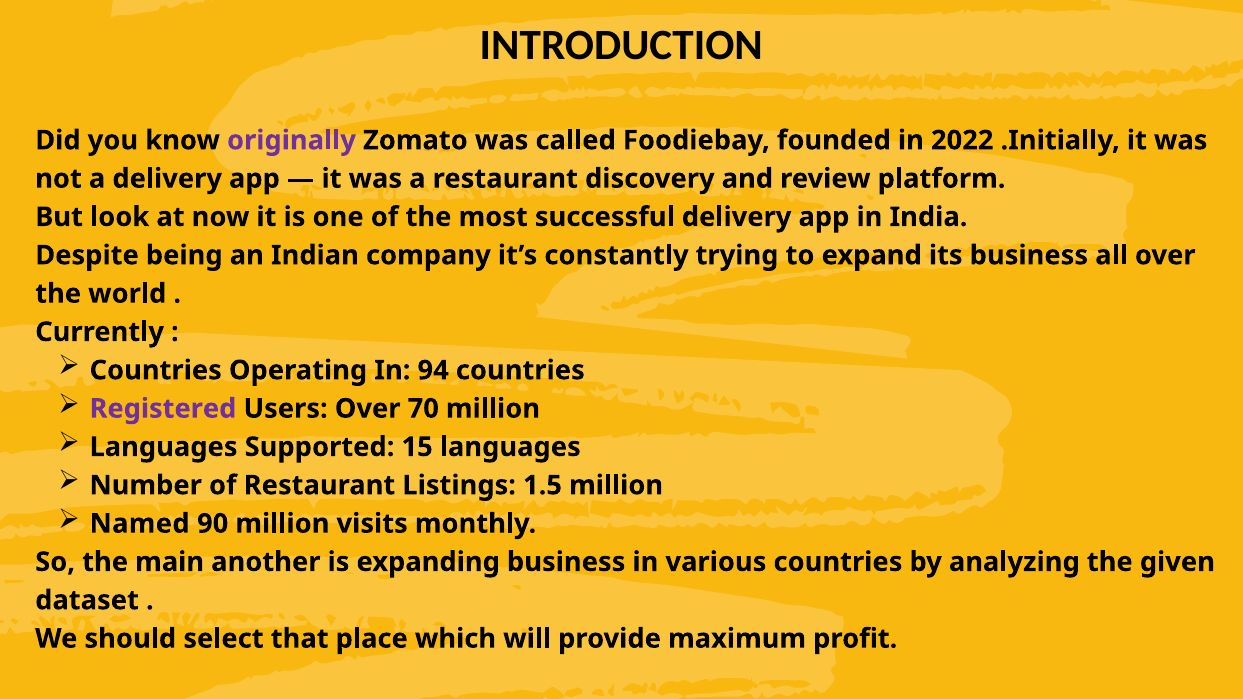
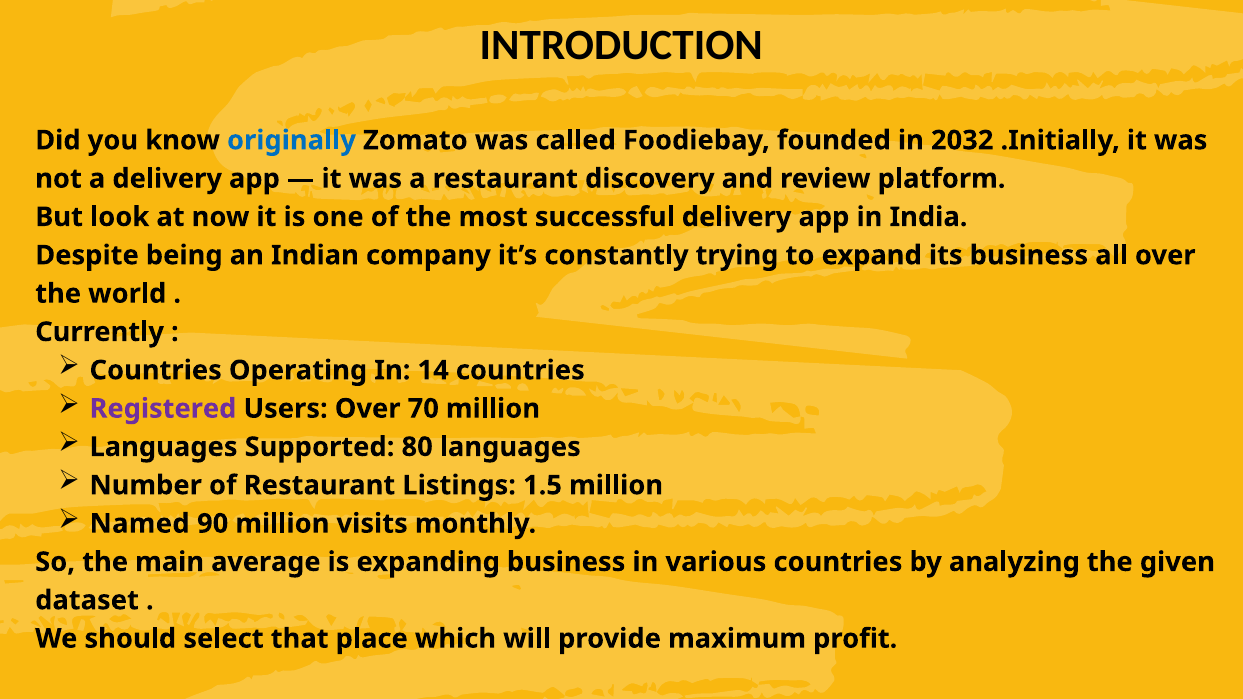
originally colour: purple -> blue (291, 140)
2022: 2022 -> 2032 (962, 140)
94: 94 -> 14 (433, 370)
15: 15 -> 80 (417, 447)
another: another -> average (266, 562)
